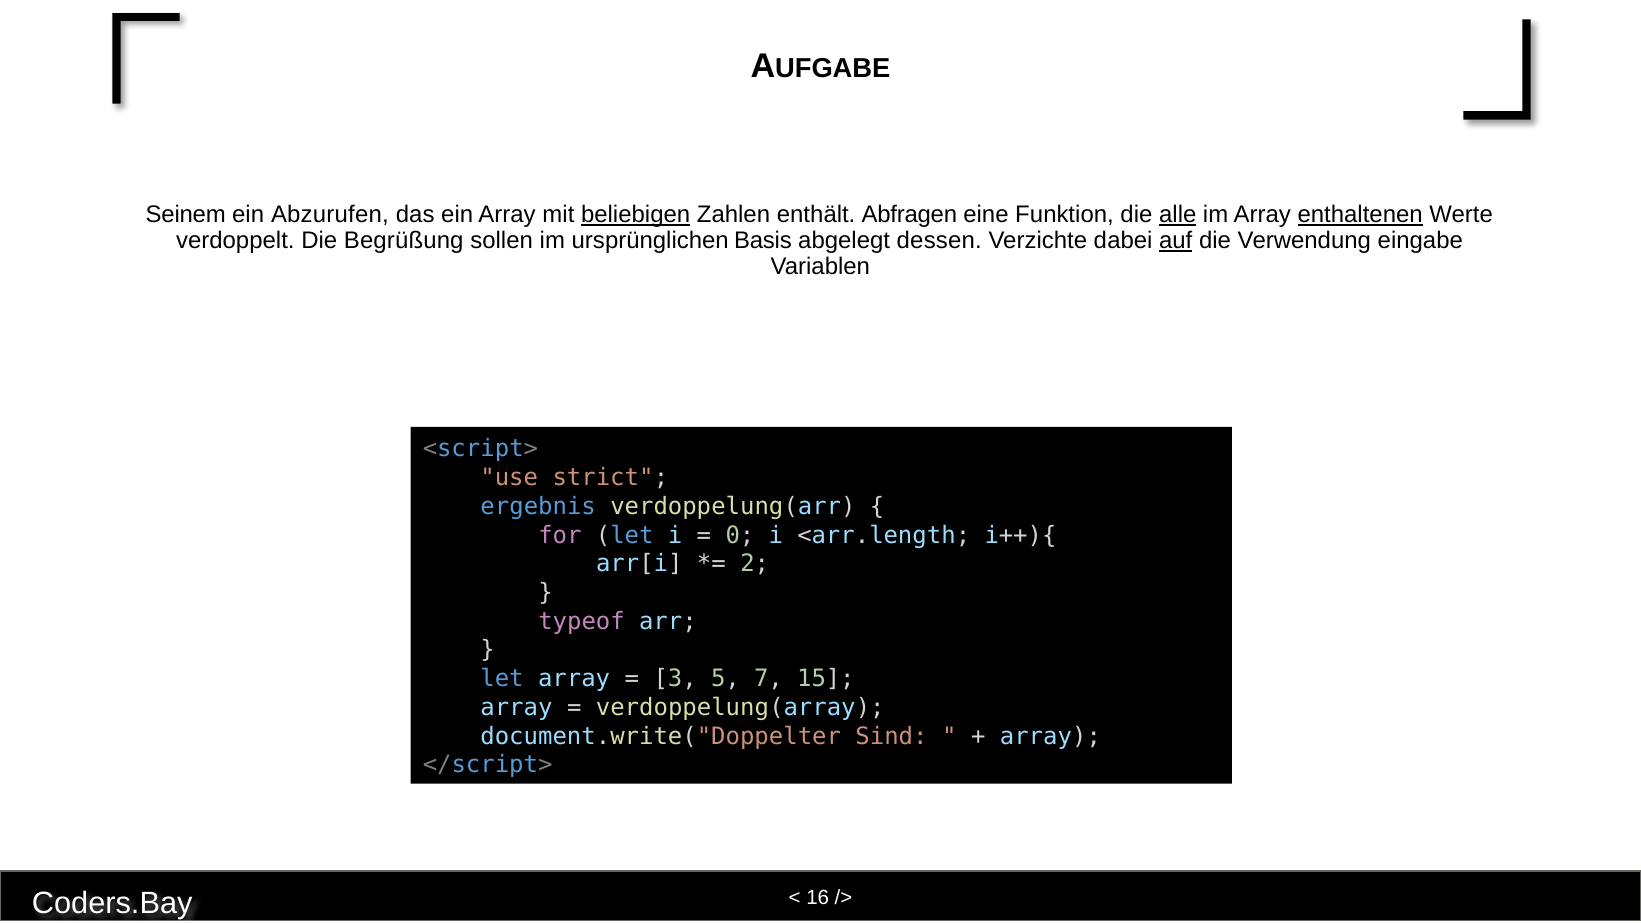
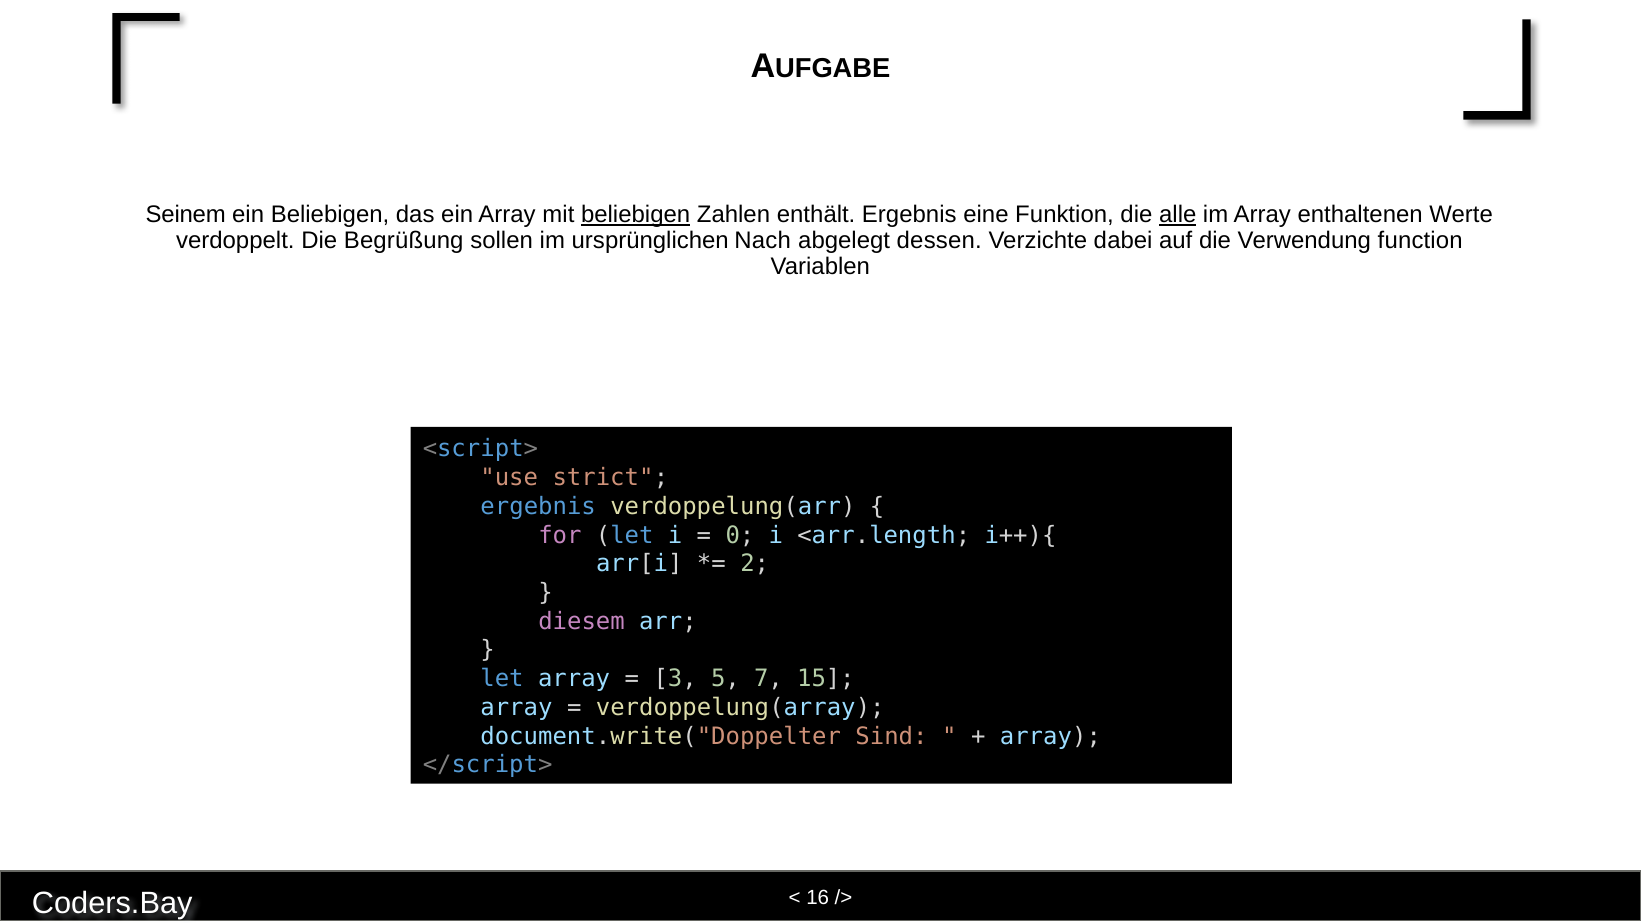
ein Abzurufen: Abzurufen -> Beliebigen (330, 215)
enthält Abfragen: Abfragen -> Ergebnis (909, 215)
enthaltenen underline: present -> none (1360, 215)
Basis: Basis -> Nach (763, 241)
auf underline: present -> none (1176, 241)
eingabe: eingabe -> function (1420, 241)
typeof: typeof -> diesem (582, 621)
